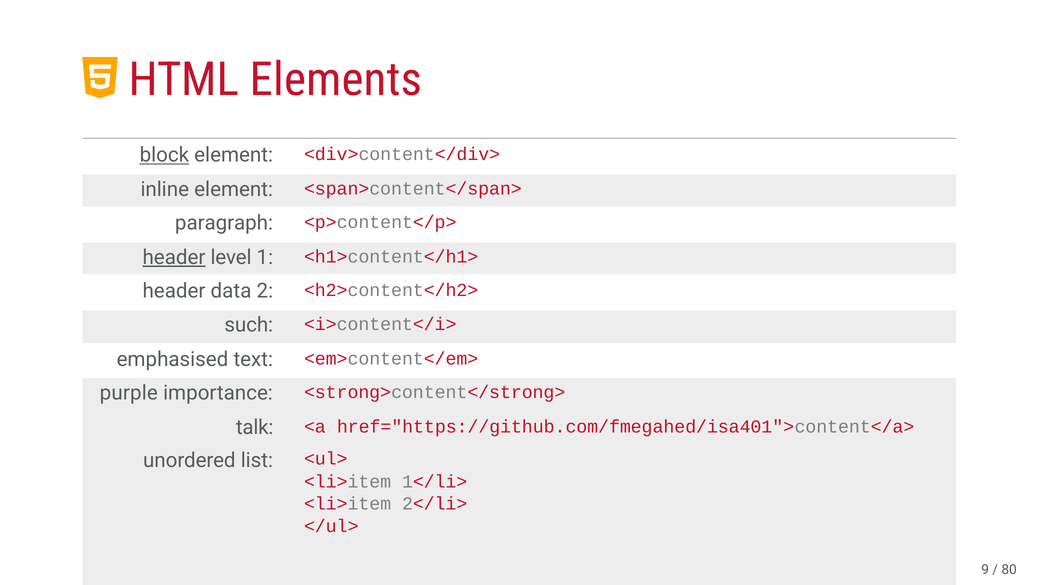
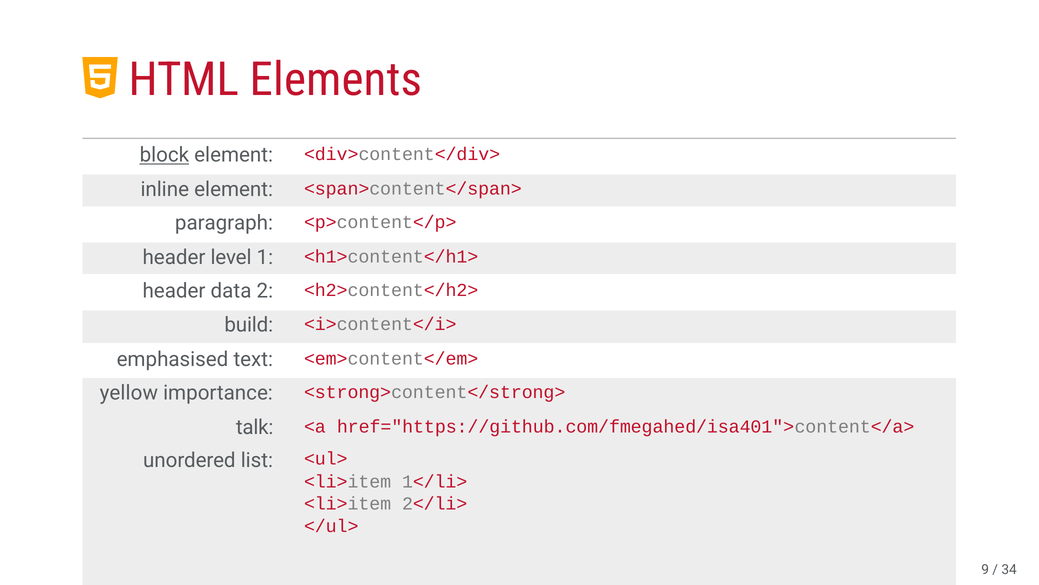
header underline: present -> none (174, 257)
such: such -> build (249, 325)
purple: purple -> yellow (129, 393)
80: 80 -> 34 (1009, 570)
